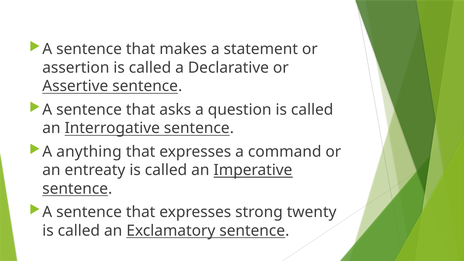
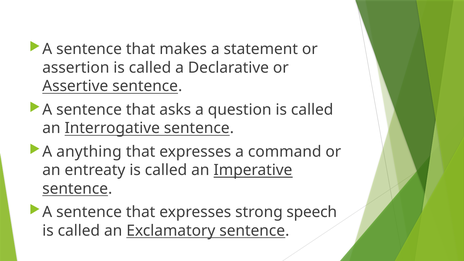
twenty: twenty -> speech (312, 212)
